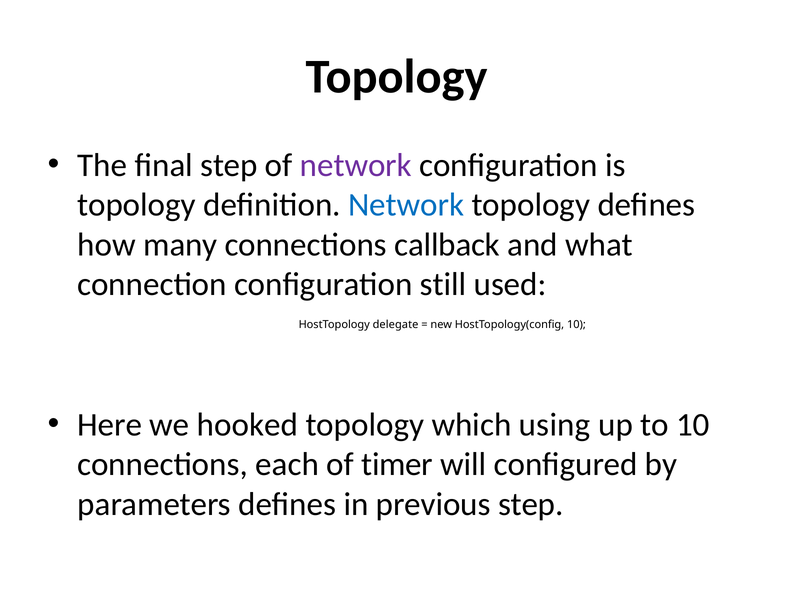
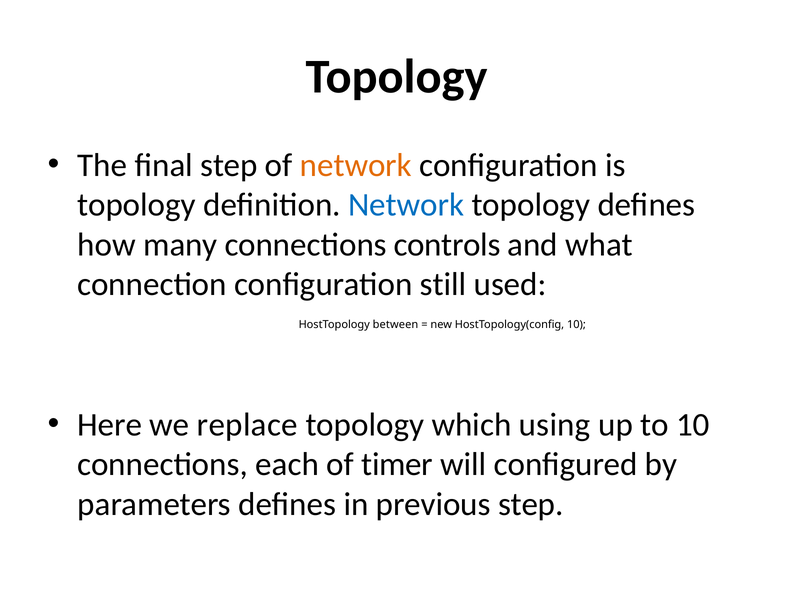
network colour: purple -> orange (356, 165)
callback: callback -> controls (447, 244)
delegate: delegate -> between (396, 324)
hooked: hooked -> replace (247, 424)
